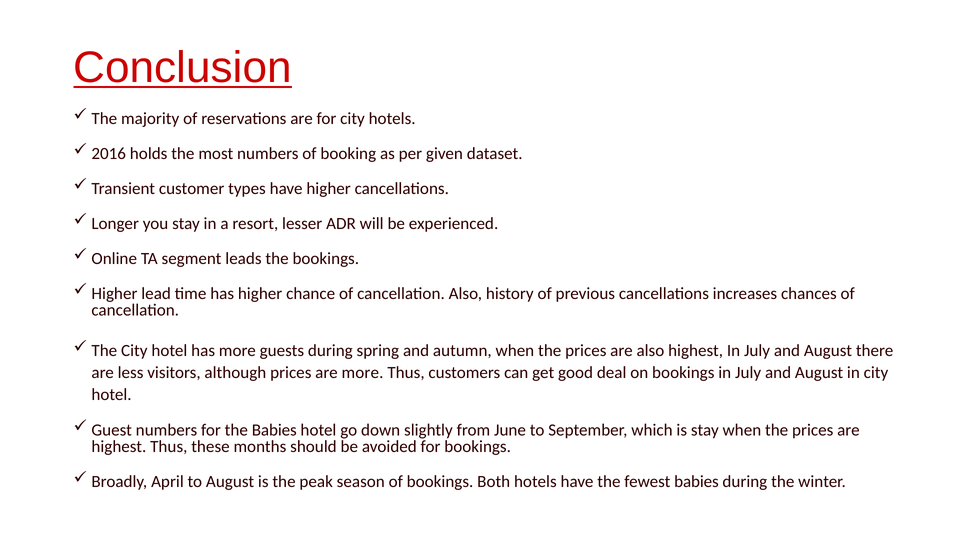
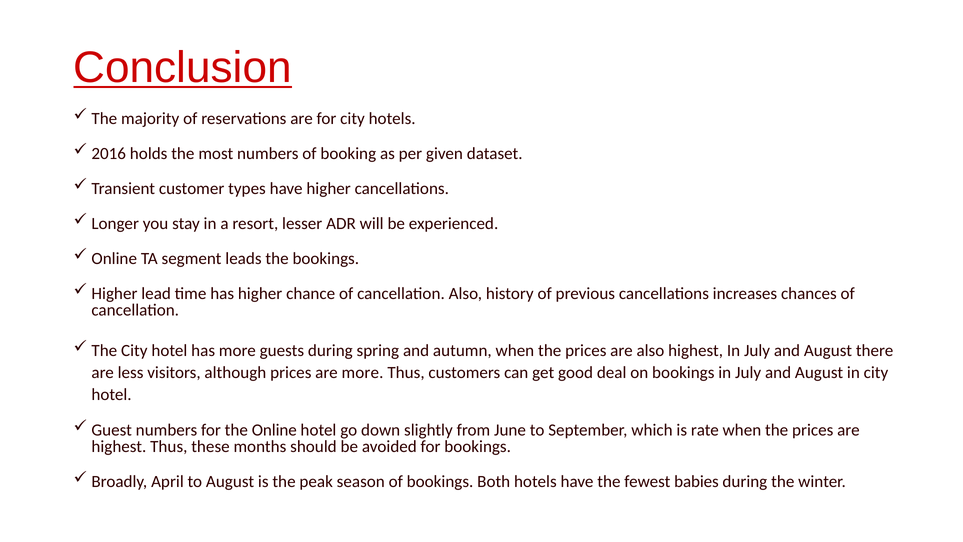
the Babies: Babies -> Online (274, 430)
is stay: stay -> rate (705, 430)
